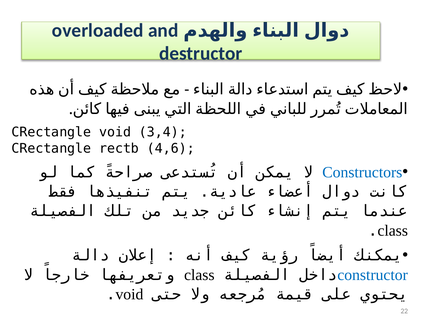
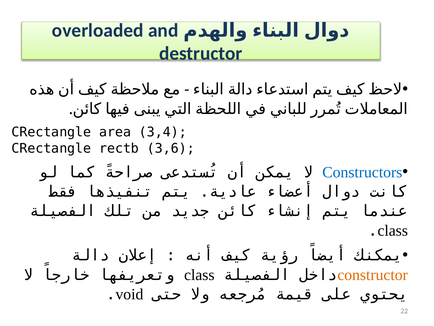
CRectangle void: void -> area (115, 132)
4,6: 4,6 -> 3,6 (171, 148)
constructor colour: blue -> orange (373, 275)
